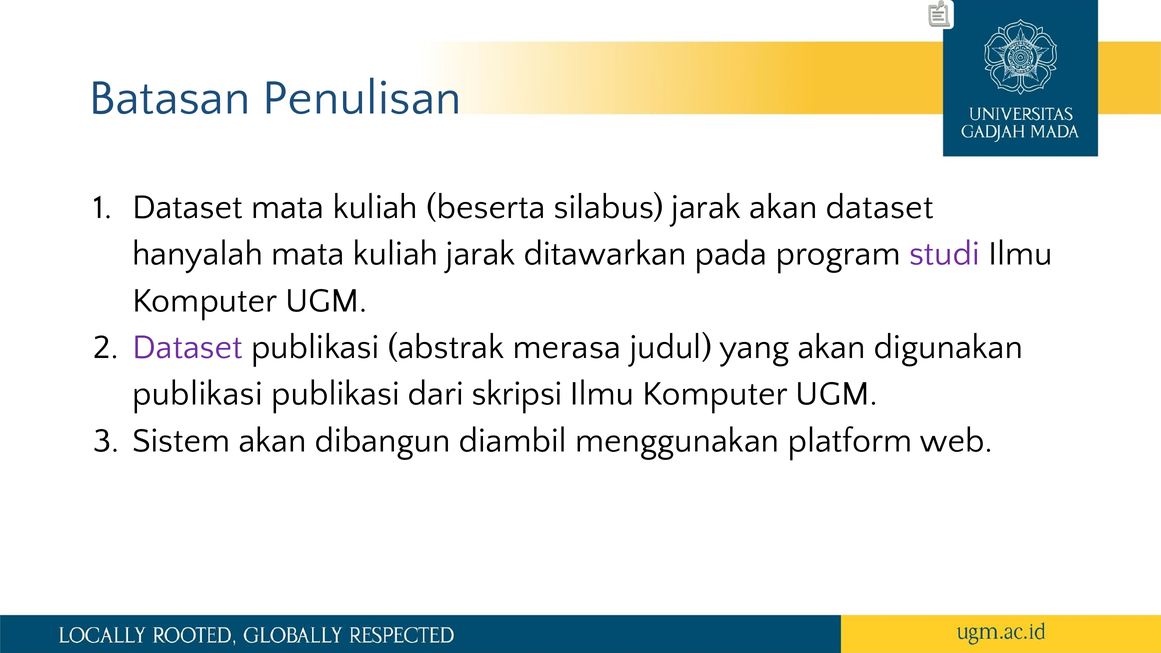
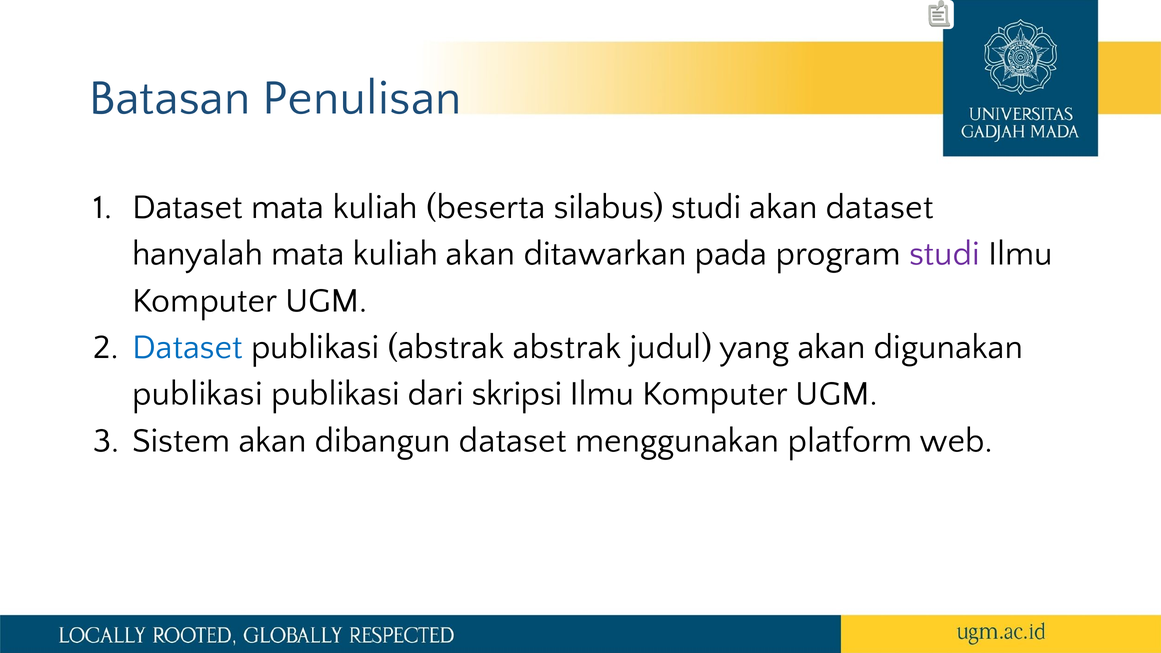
silabus jarak: jarak -> studi (706, 207)
kuliah jarak: jarak -> akan (481, 254)
Dataset colour: purple -> blue (187, 347)
abstrak merasa: merasa -> abstrak (567, 347)
dibangun diambil: diambil -> dataset (513, 441)
